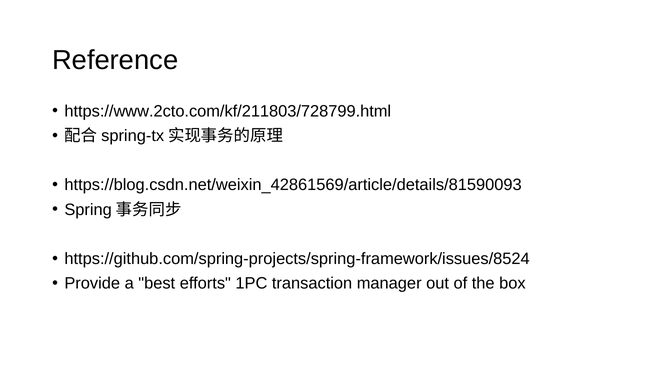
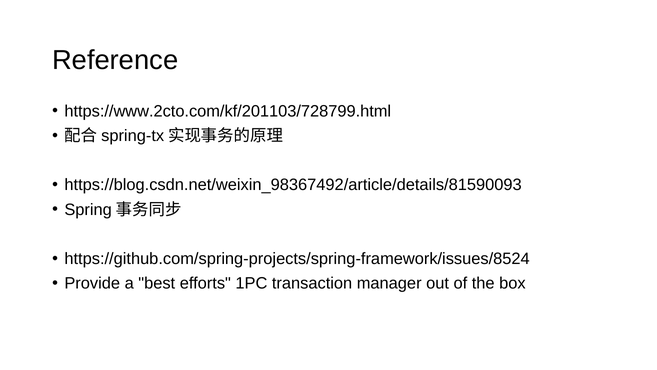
https://www.2cto.com/kf/211803/728799.html: https://www.2cto.com/kf/211803/728799.html -> https://www.2cto.com/kf/201103/728799.html (228, 111)
https://blog.csdn.net/weixin_42861569/article/details/81590093: https://blog.csdn.net/weixin_42861569/article/details/81590093 -> https://blog.csdn.net/weixin_98367492/article/details/81590093 (293, 185)
